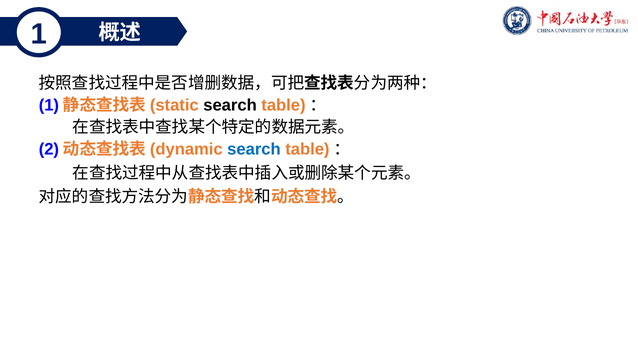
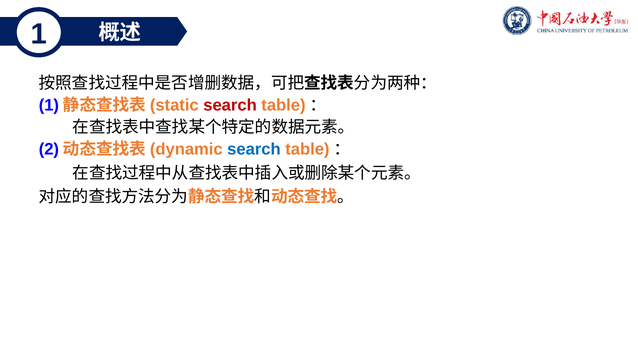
search colour: black -> red (230, 105)
